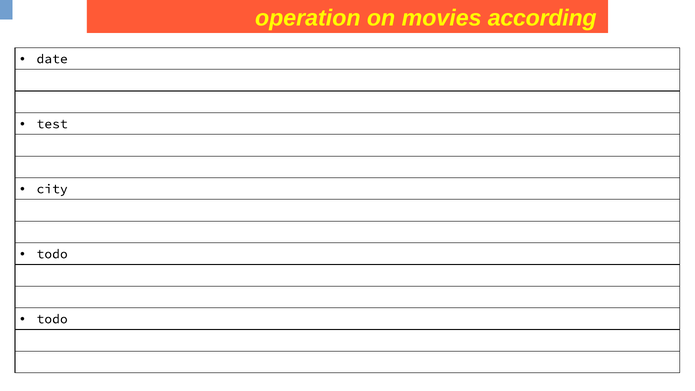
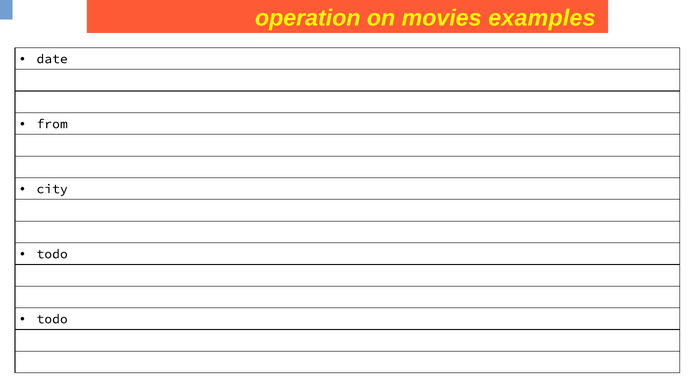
according: according -> examples (542, 18)
test: test -> from (52, 124)
